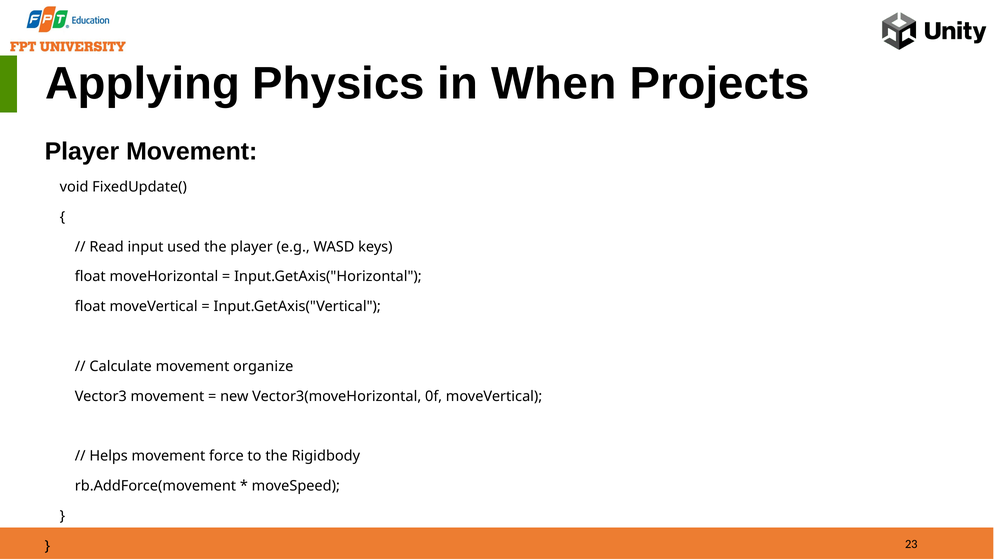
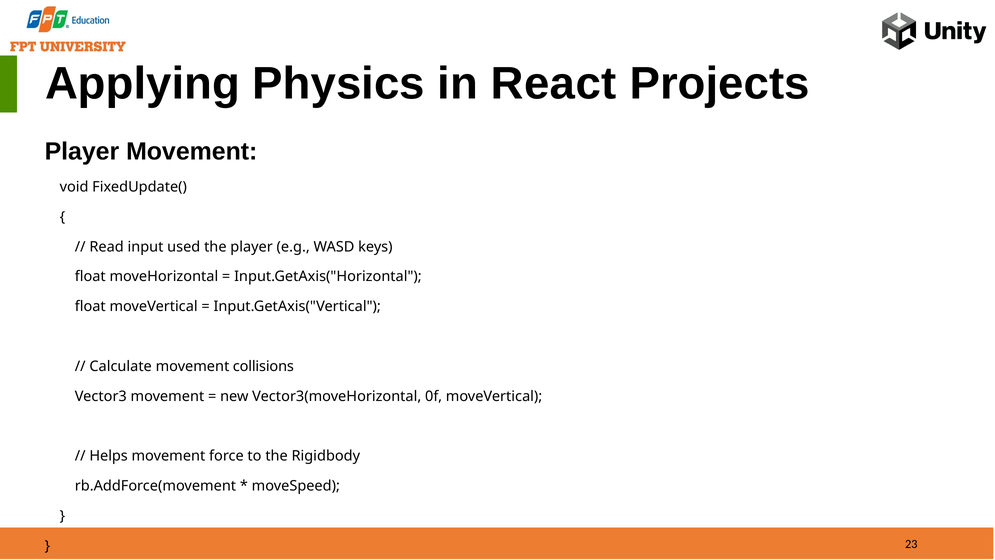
When: When -> React (554, 84)
organize: organize -> collisions (263, 366)
